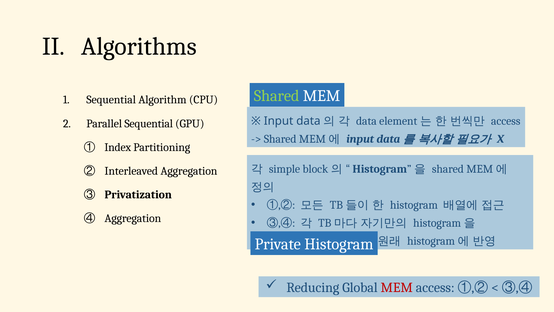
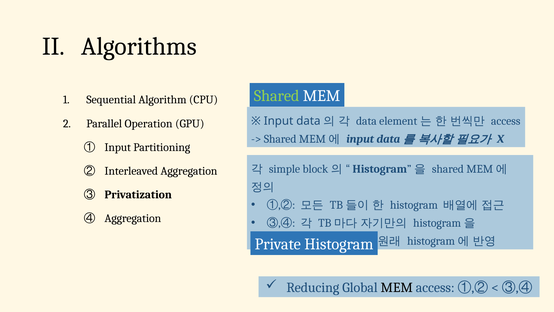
Parallel Sequential: Sequential -> Operation (149, 123)
Index: Index -> Input (118, 147)
MEM colour: red -> black (397, 287)
